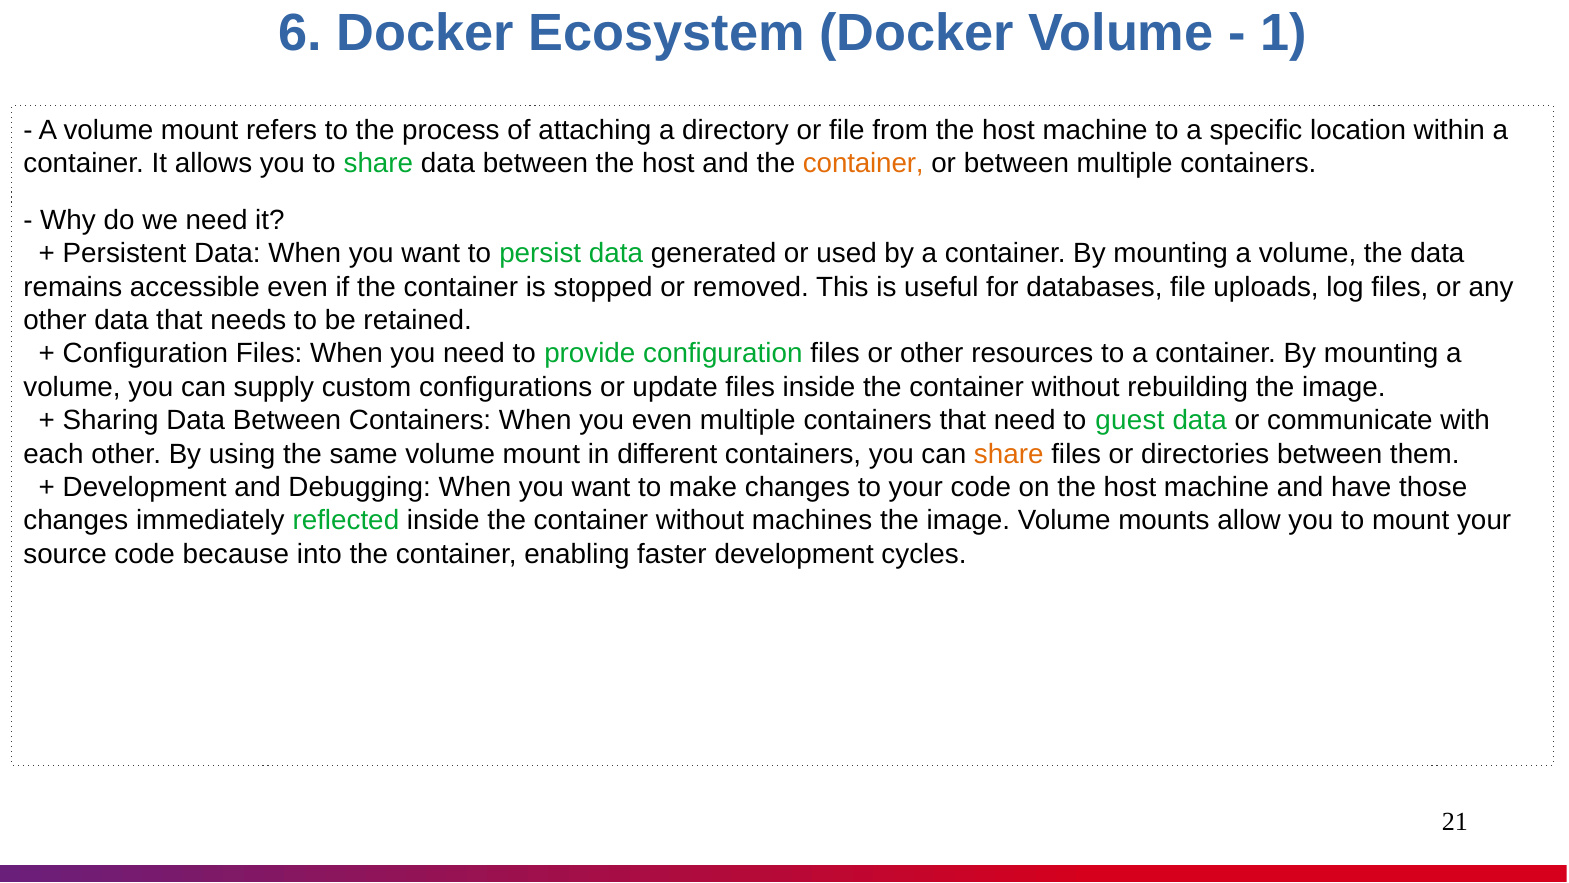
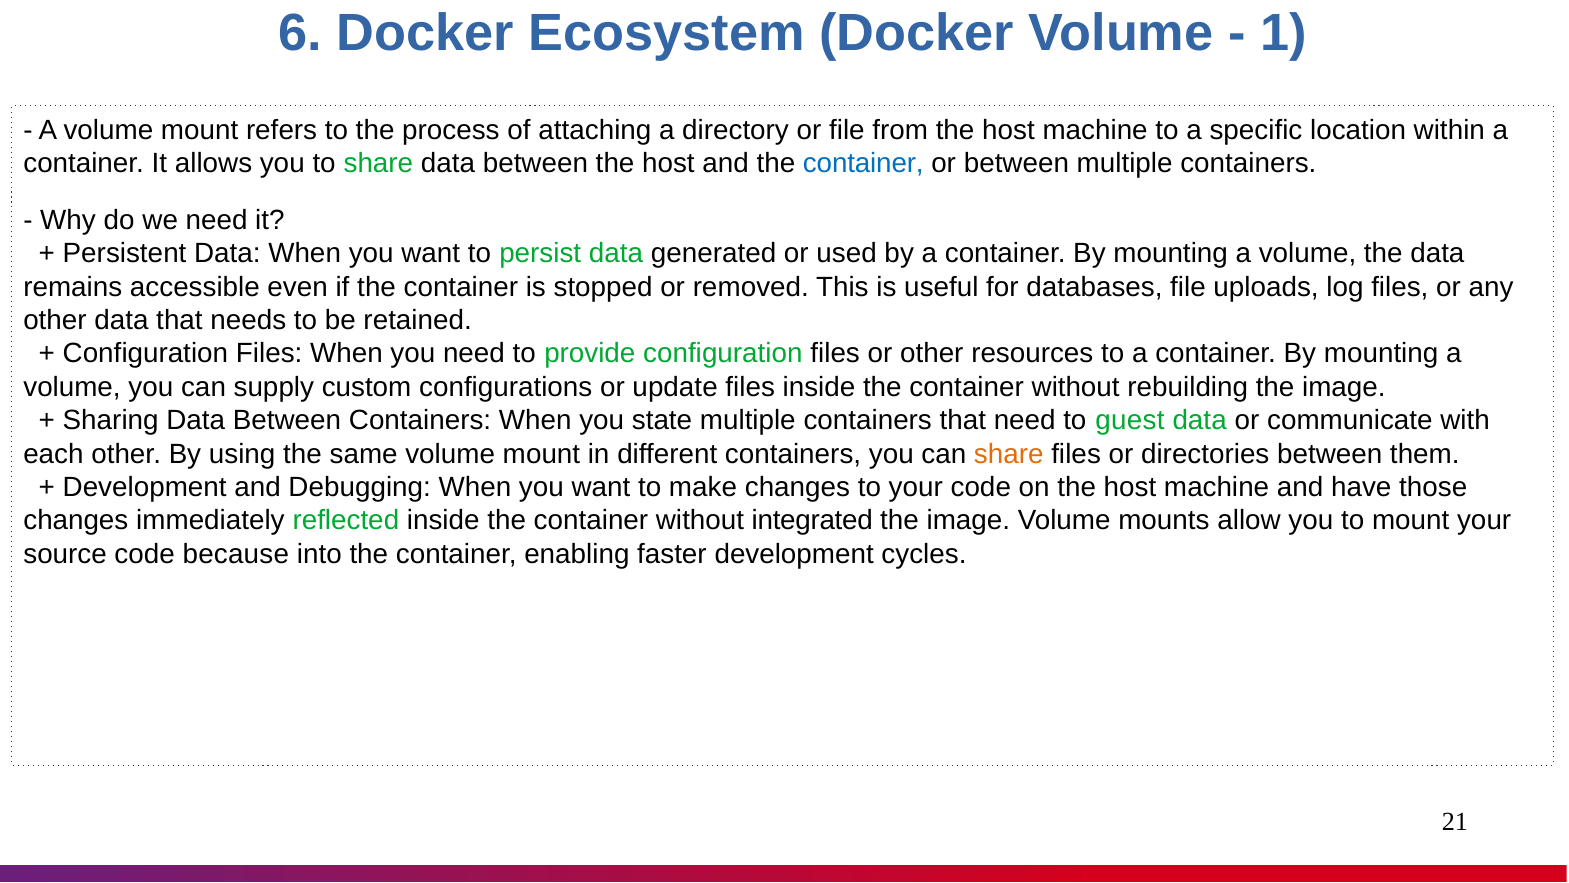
container colour: orange -> blue (863, 164)
you even: even -> state (662, 420)
machines: machines -> integrated (812, 520)
